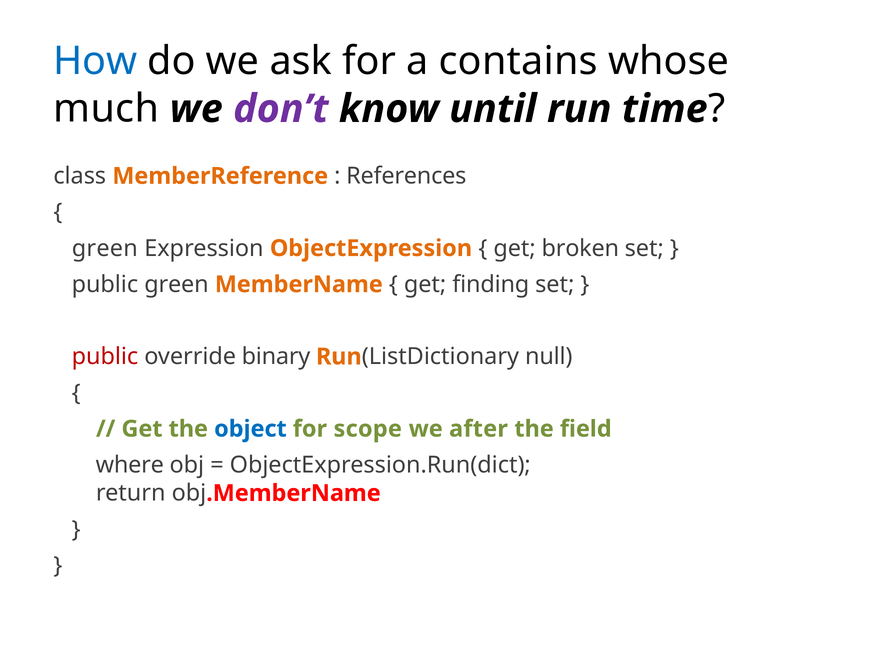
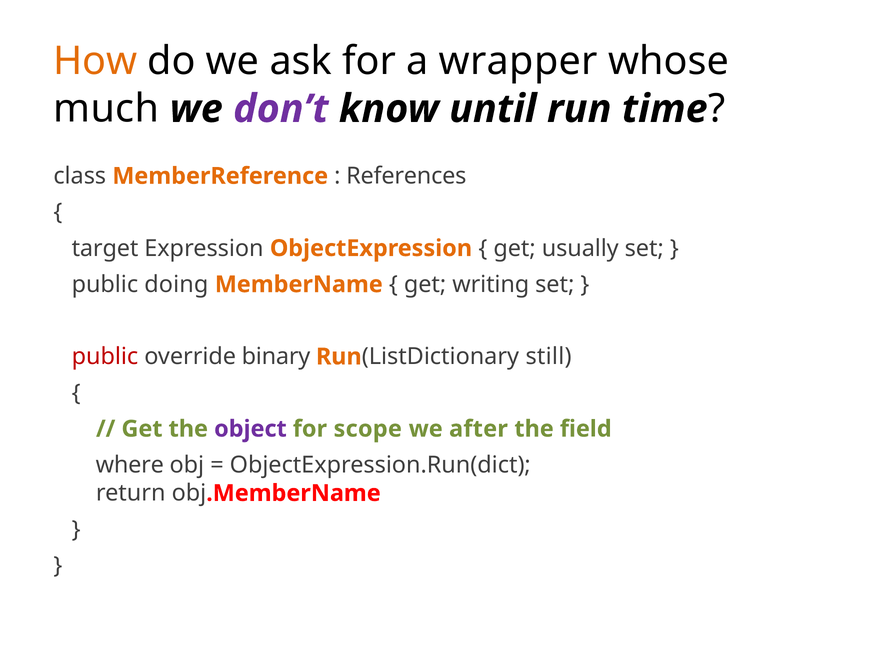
How colour: blue -> orange (95, 61)
contains: contains -> wrapper (518, 61)
green: green -> target (105, 248)
broken: broken -> usually (580, 248)
public green: green -> doing (176, 284)
finding: finding -> writing (491, 284)
null: null -> still (549, 356)
object colour: blue -> purple (250, 429)
